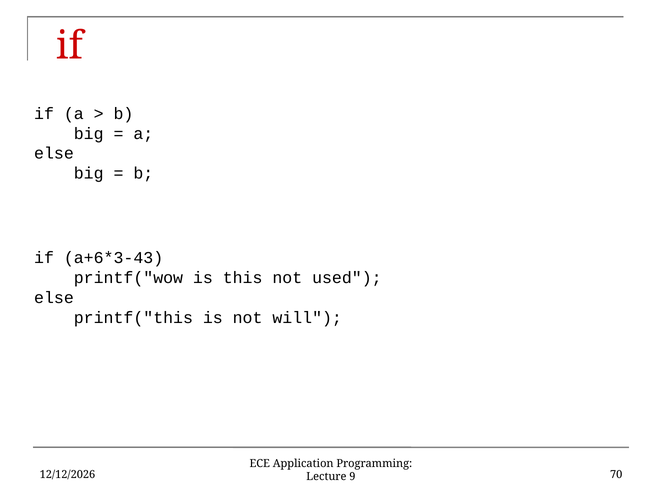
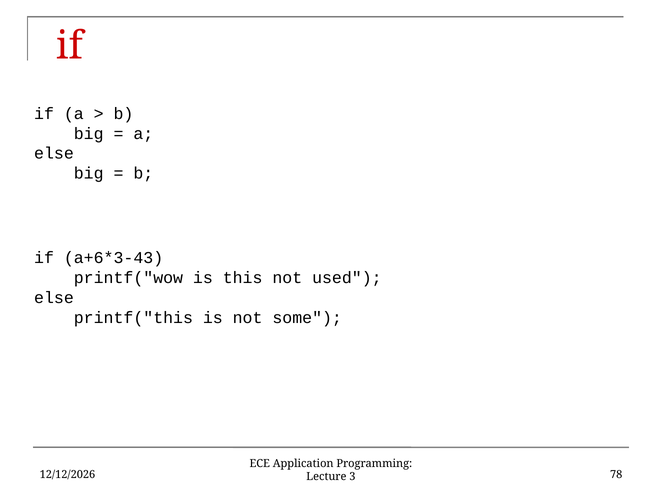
will: will -> some (307, 317)
70: 70 -> 78 (616, 474)
9: 9 -> 3 (352, 476)
